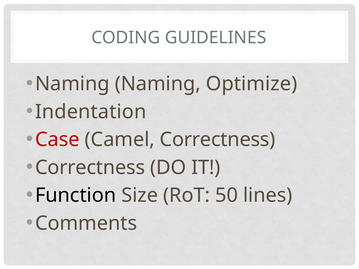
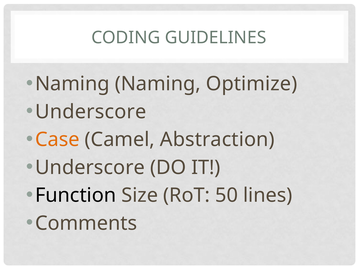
Indentation: Indentation -> Underscore (91, 112)
Case colour: red -> orange (57, 140)
Camel Correctness: Correctness -> Abstraction (217, 140)
Correctness: Correctness -> Underscore (90, 168)
